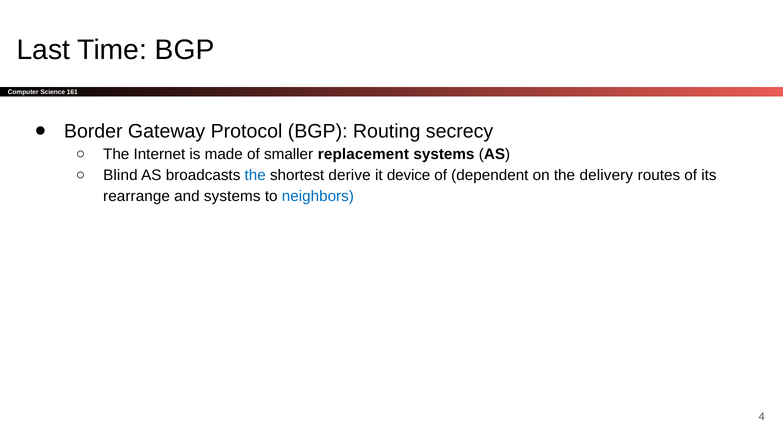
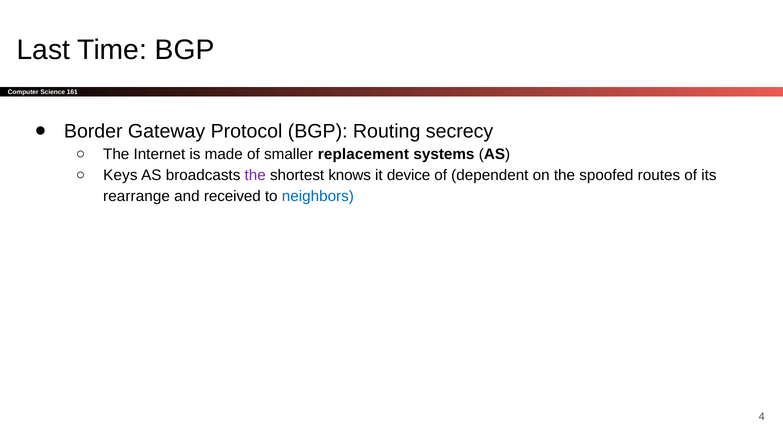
Blind: Blind -> Keys (120, 176)
the colour: blue -> purple (255, 176)
derive: derive -> knows (350, 176)
delivery: delivery -> spoofed (606, 176)
and systems: systems -> received (232, 197)
